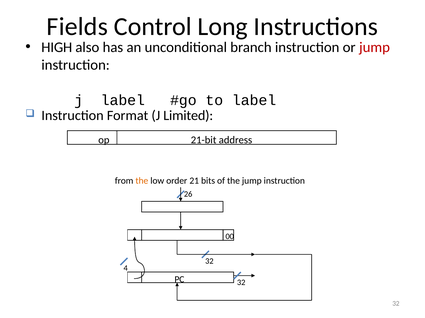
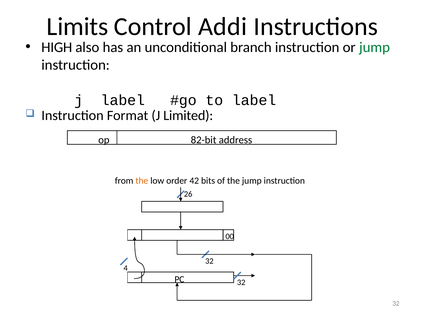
Fields: Fields -> Limits (77, 27)
Long: Long -> Addi (223, 27)
jump colour: red -> green (375, 47)
21-bit: 21-bit -> 82-bit (204, 140)
21: 21 -> 42 (194, 181)
